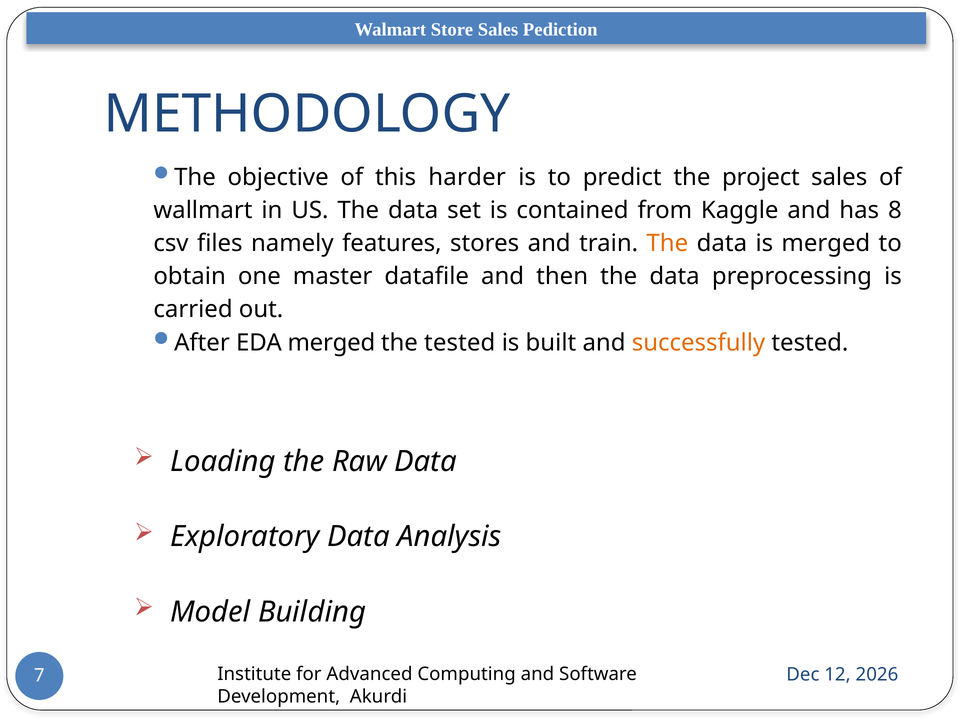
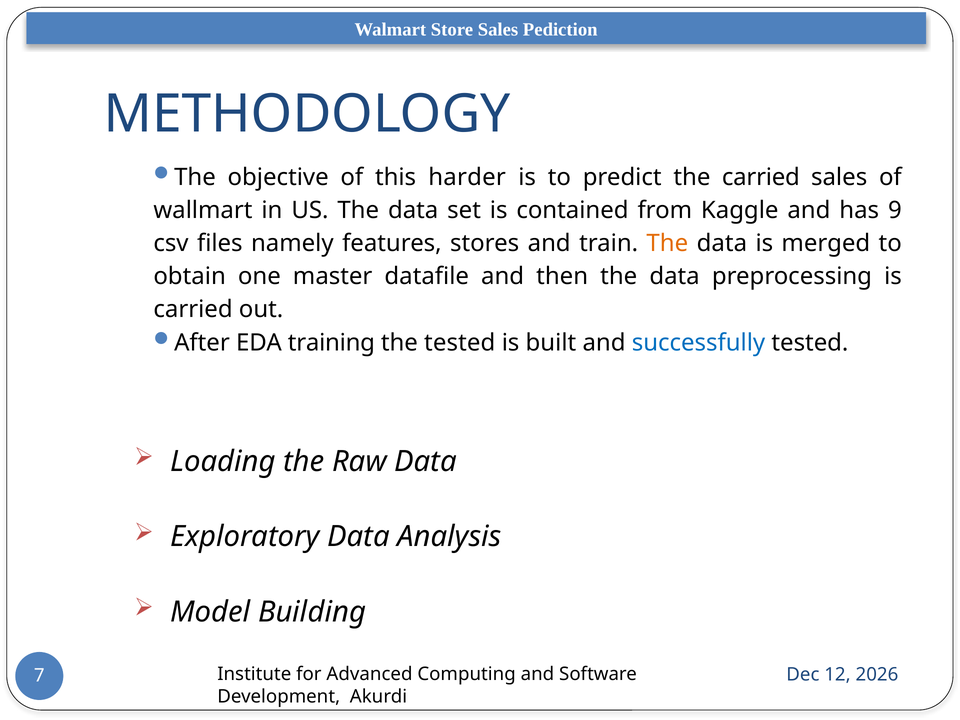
the project: project -> carried (761, 177)
8: 8 -> 9 (895, 210)
EDA merged: merged -> training (331, 343)
successfully colour: orange -> blue (698, 343)
